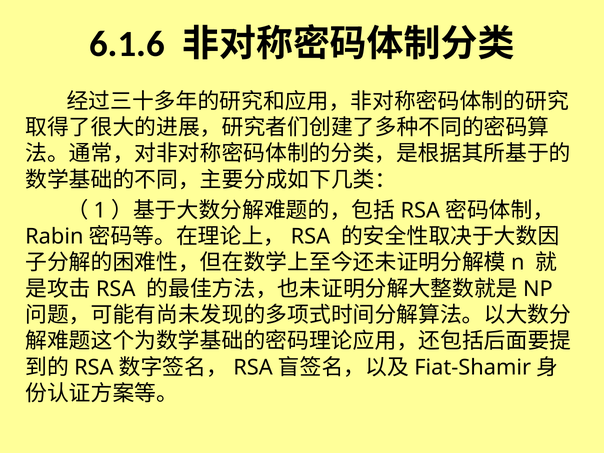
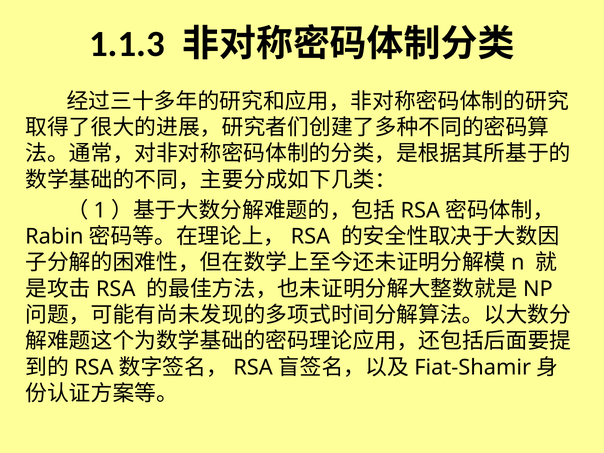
6.1.6: 6.1.6 -> 1.1.3 (127, 44)
